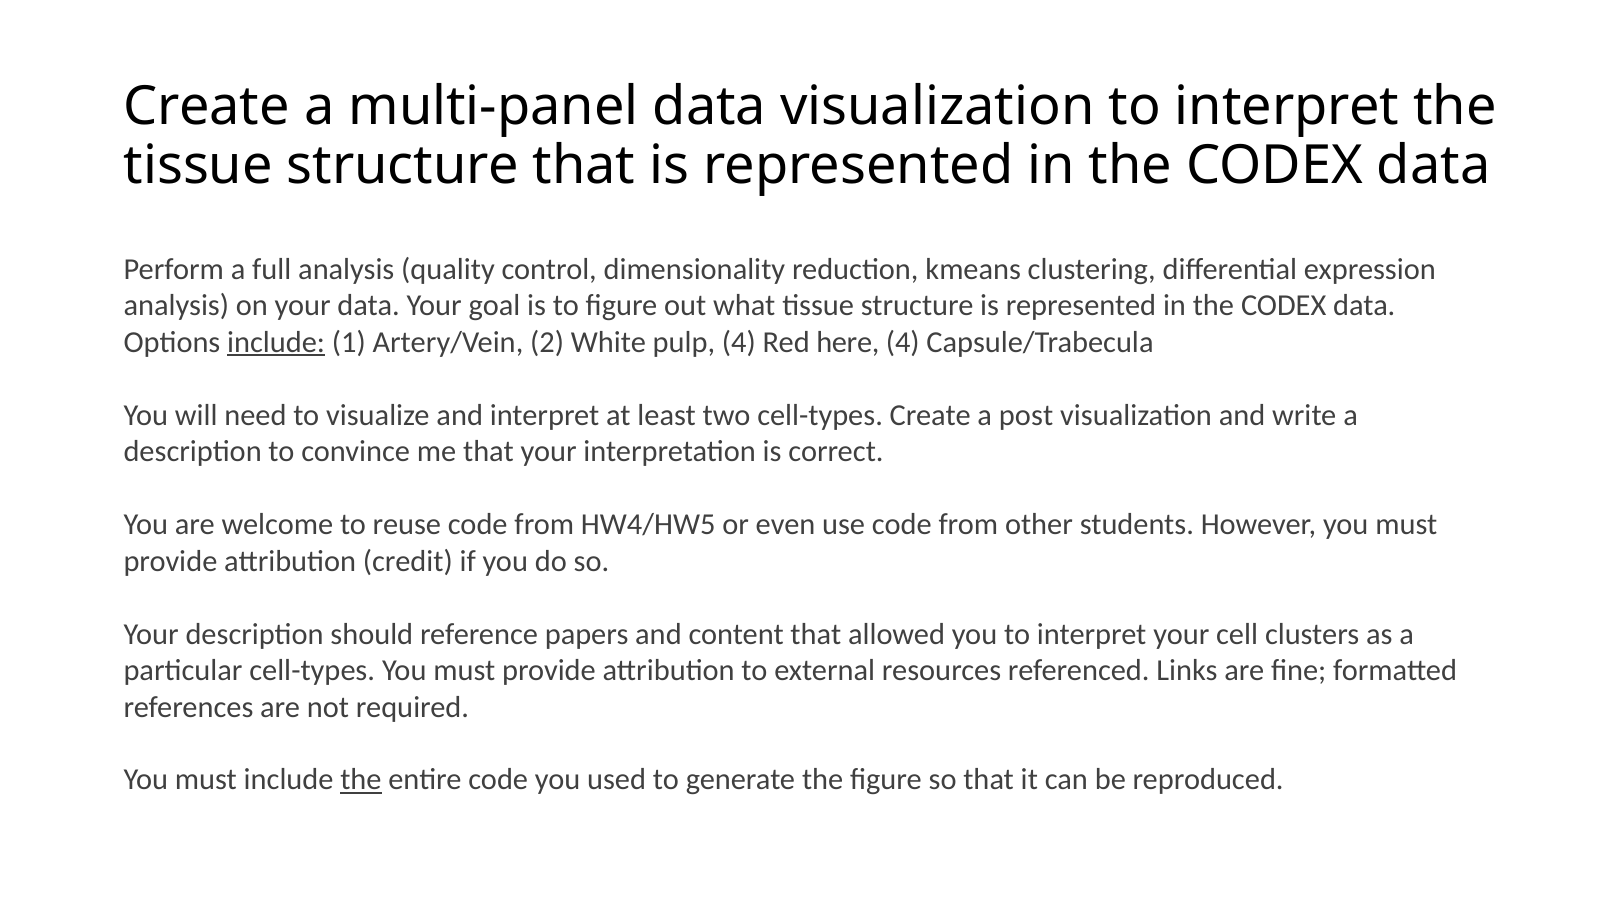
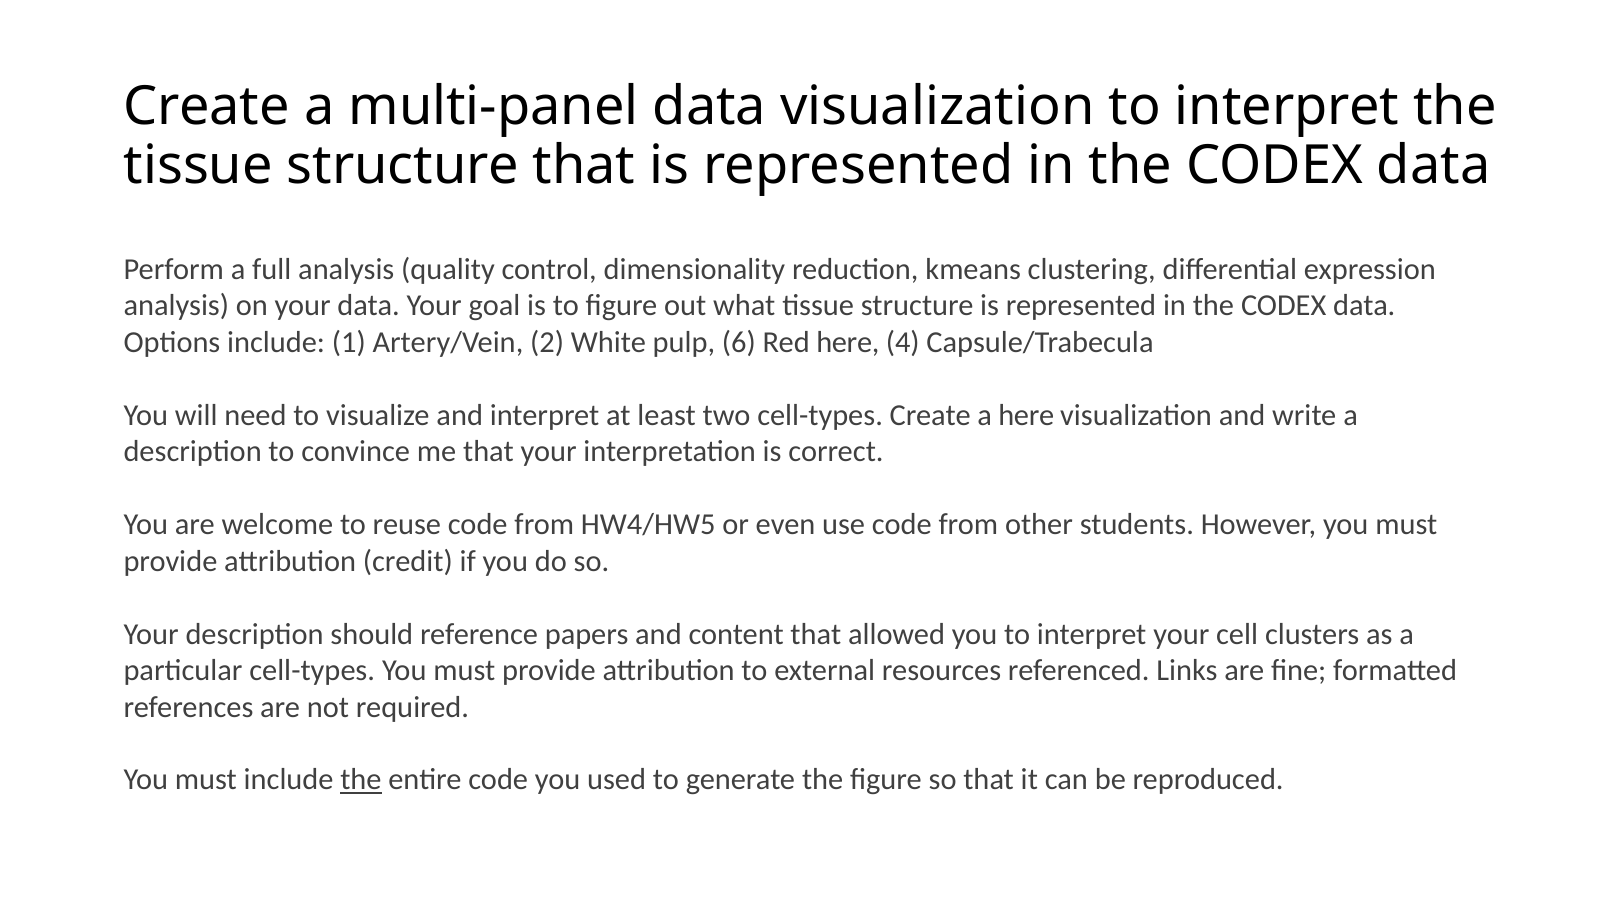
include underline: present -> none (276, 342)
pulp 4: 4 -> 6 (739, 342)
a post: post -> here (1026, 415)
